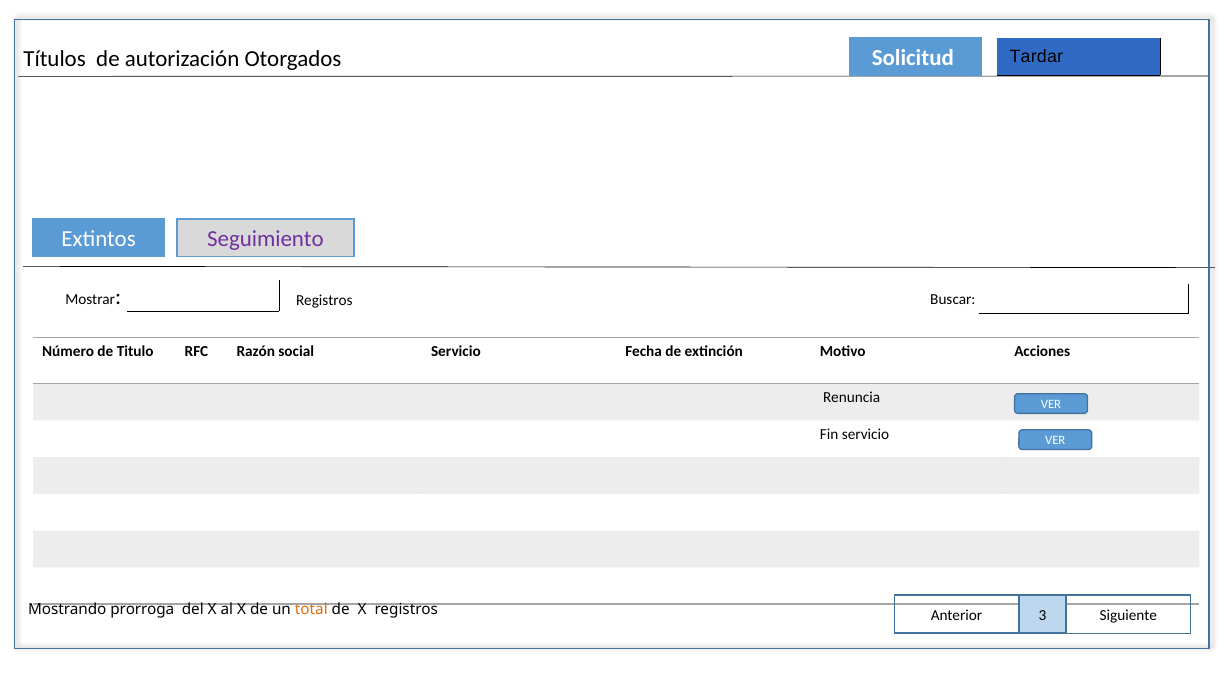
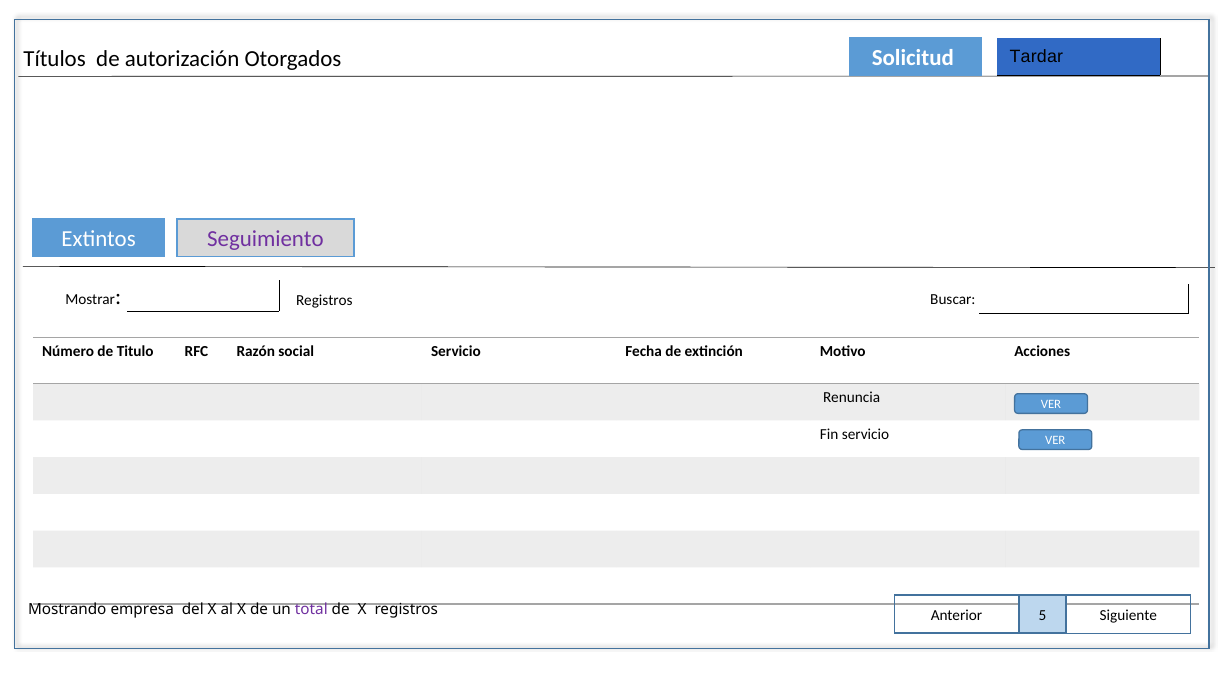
prorroga: prorroga -> empresa (142, 610)
total colour: orange -> purple (311, 610)
3: 3 -> 5 (1042, 616)
